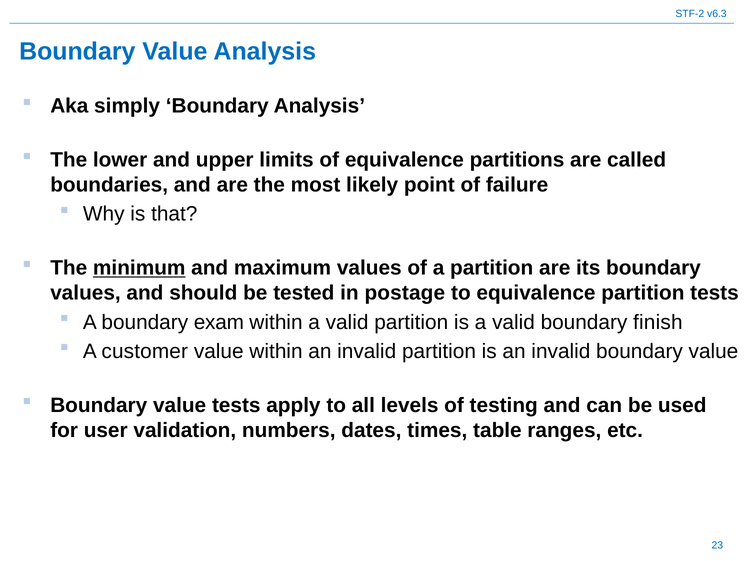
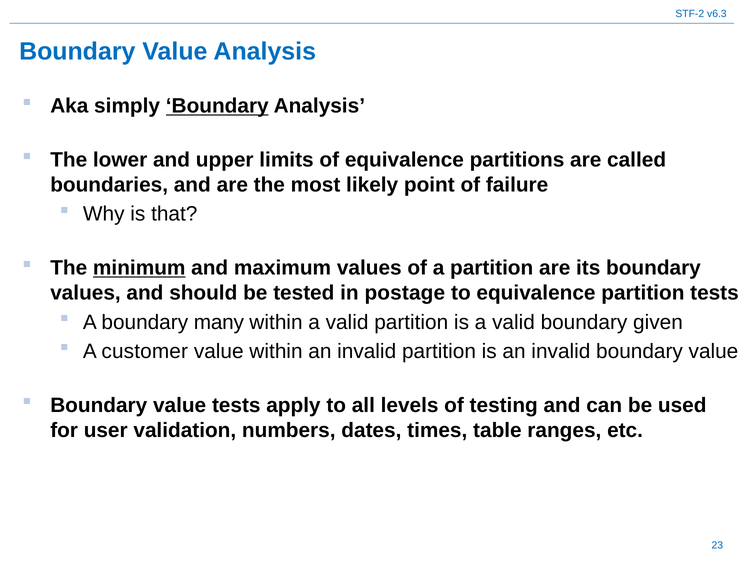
Boundary underline: none -> present (217, 106)
exam: exam -> many (219, 322)
finish: finish -> given (658, 322)
